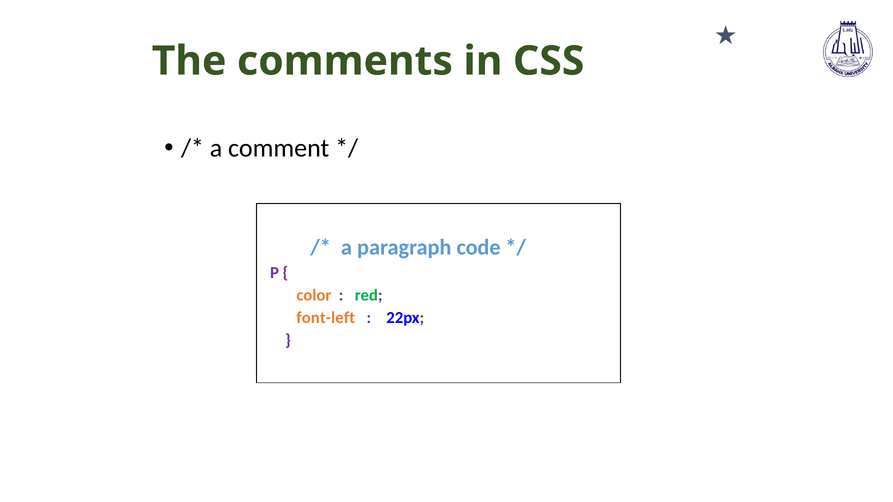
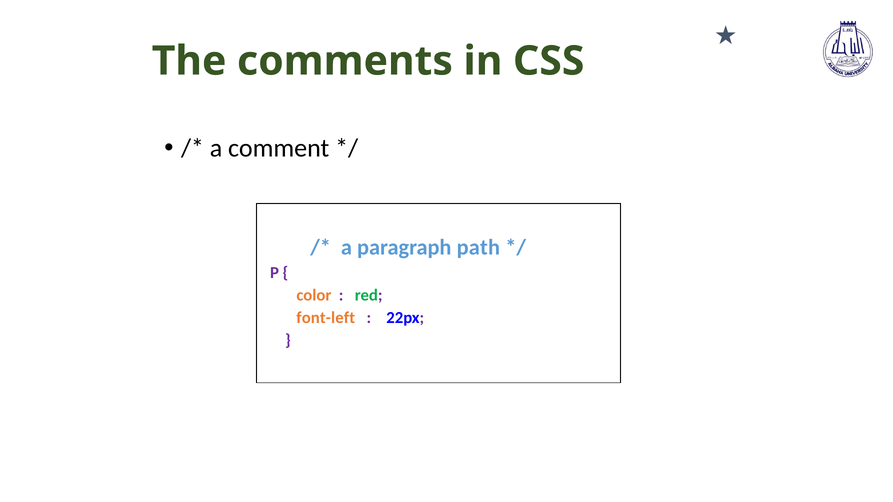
code: code -> path (478, 248)
